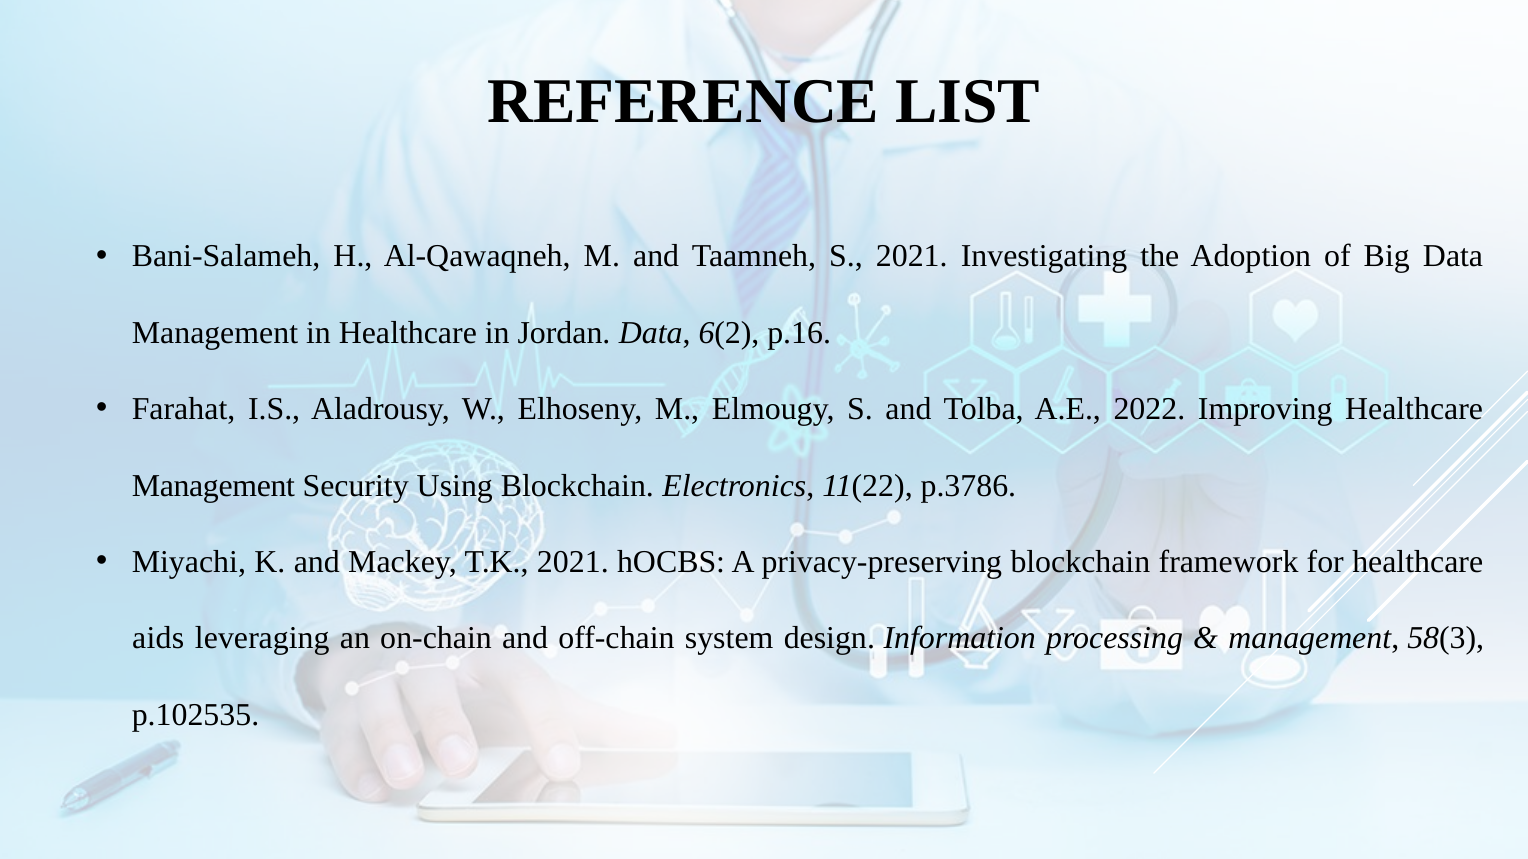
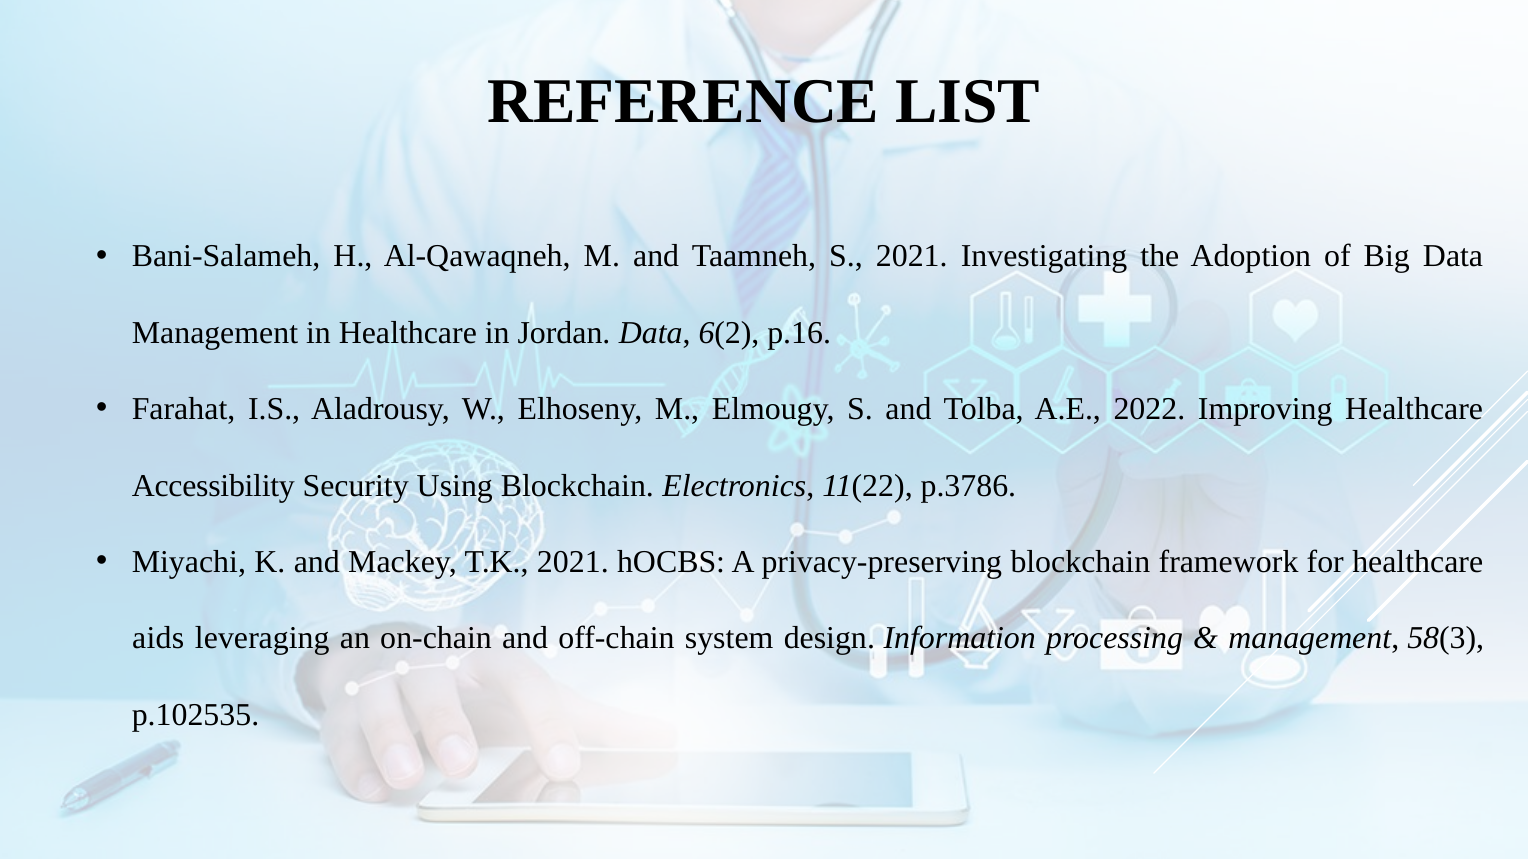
Management: Management -> Accessibility (213, 486)
